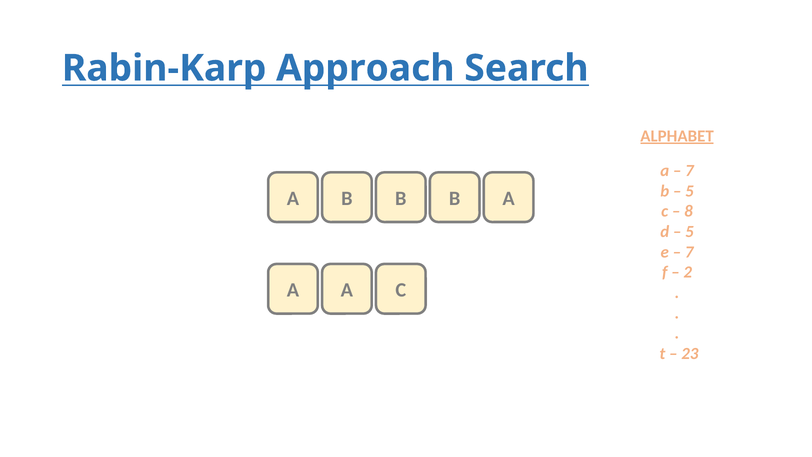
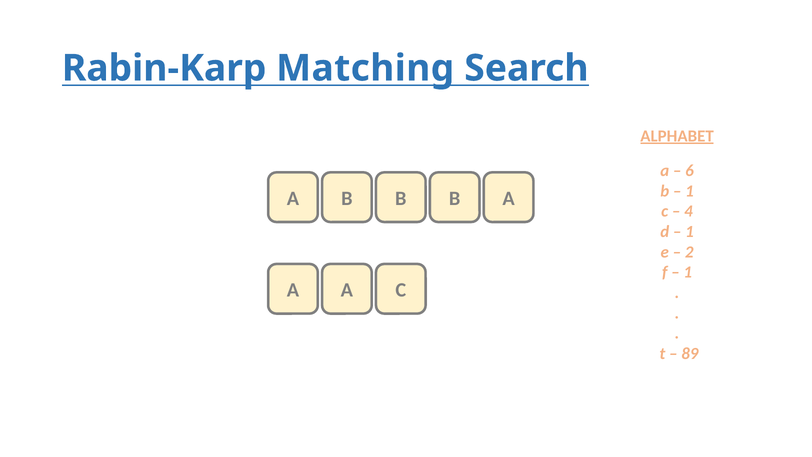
Approach: Approach -> Matching (365, 68)
7: 7 -> 6 (689, 171)
5: 5 -> 1 (689, 191)
8: 8 -> 4 (689, 211)
5: 5 -> 1 (689, 232)
7: 7 -> 2 (689, 252)
2: 2 -> 1 (688, 272)
23: 23 -> 89 (690, 353)
